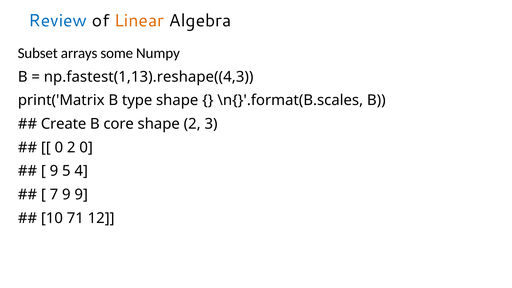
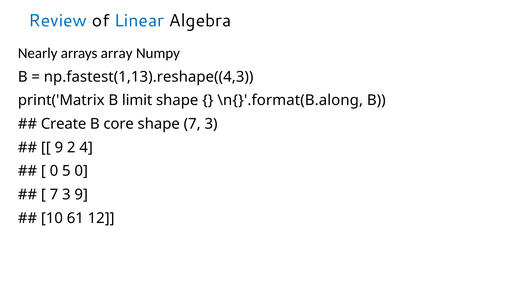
Linear colour: orange -> blue (139, 21)
Subset: Subset -> Nearly (38, 53)
some: some -> array (117, 53)
type: type -> limit (137, 100)
\n{}'.format(B.scales: \n{}'.format(B.scales -> \n{}'.format(B.along (290, 100)
shape 2: 2 -> 7 (192, 124)
0: 0 -> 9 (59, 147)
2 0: 0 -> 4 (86, 147)
9: 9 -> 0 (54, 171)
5 4: 4 -> 0 (81, 171)
9: 9 -> 3 (66, 195)
71: 71 -> 61 (75, 218)
